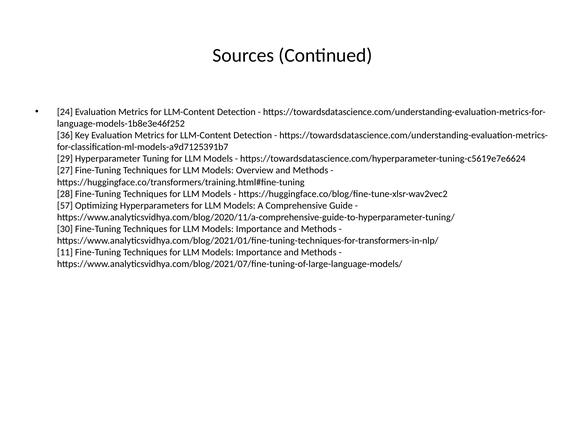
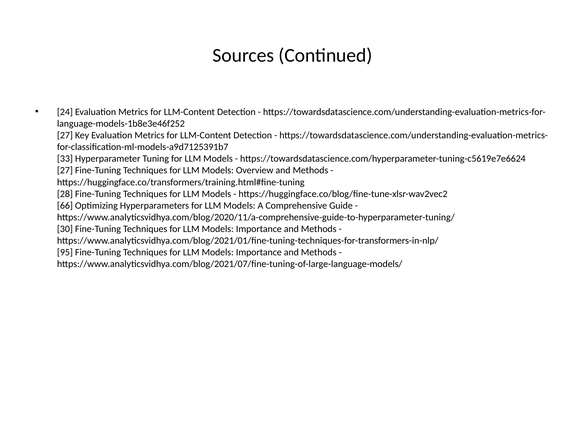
36: 36 -> 27 (65, 135)
29: 29 -> 33 (65, 159)
57: 57 -> 66 (65, 205)
11: 11 -> 95 (65, 252)
